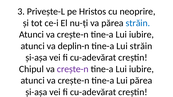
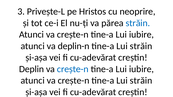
Chipul: Chipul -> Deplin (31, 69)
crește-n colour: purple -> blue (73, 69)
crește-n tine-a Lui părea: părea -> străin (141, 81)
